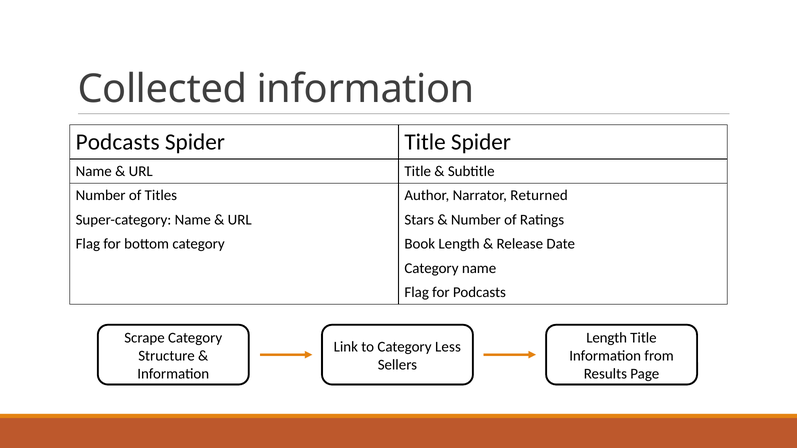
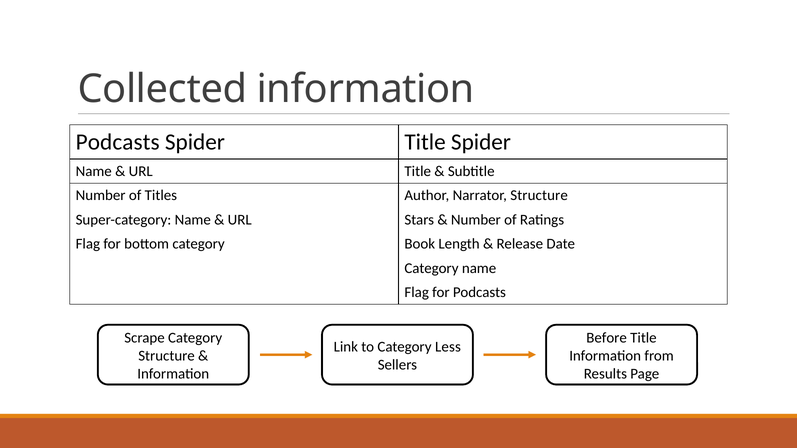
Narrator Returned: Returned -> Structure (539, 196)
Length: Length -> Before (607, 338)
